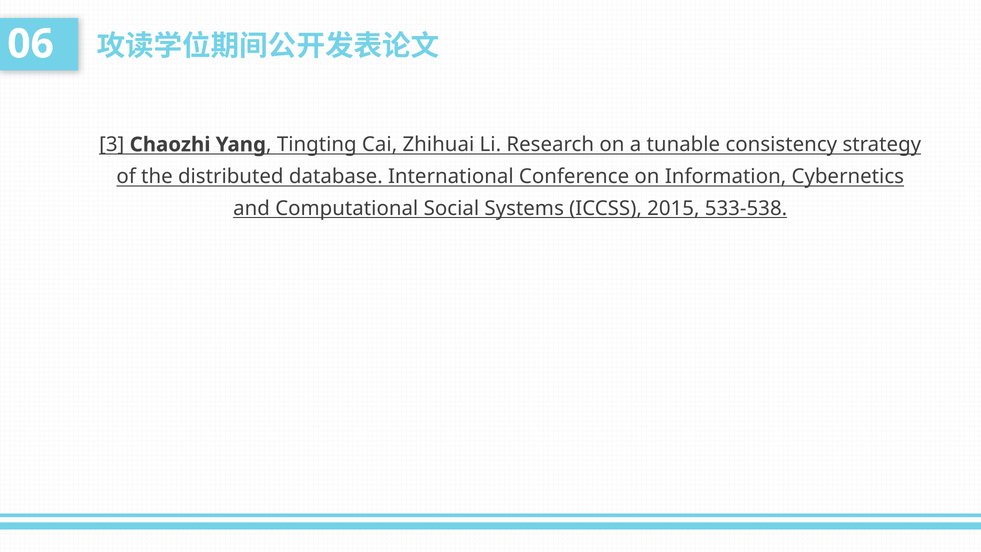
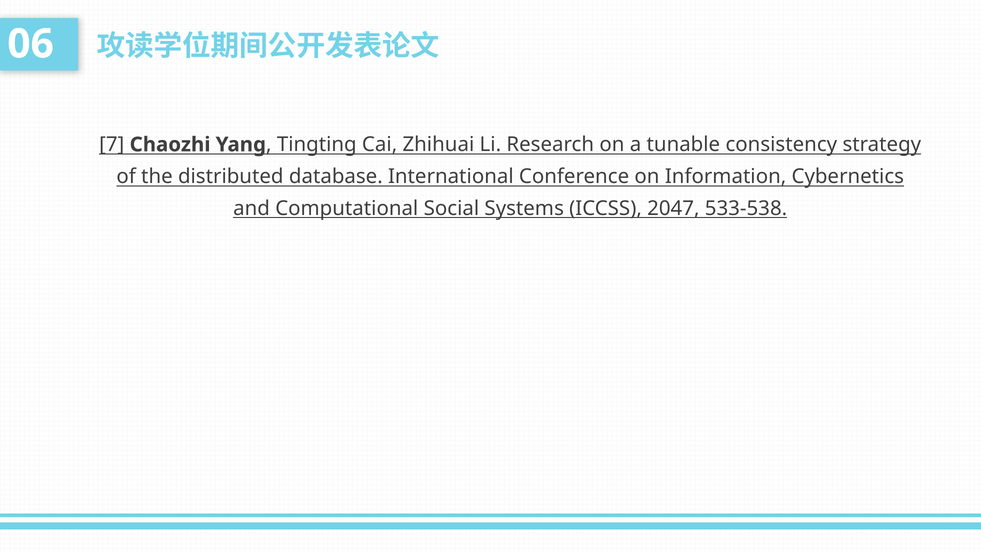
3: 3 -> 7 (112, 145)
2015: 2015 -> 2047 (673, 208)
